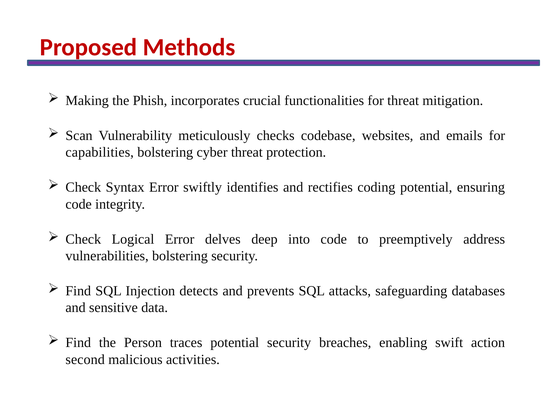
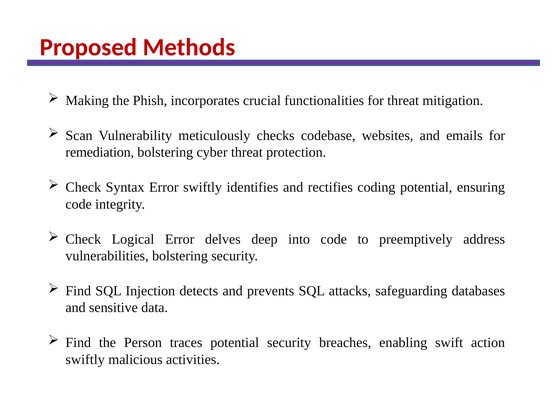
capabilities: capabilities -> remediation (100, 152)
second: second -> swiftly (85, 359)
